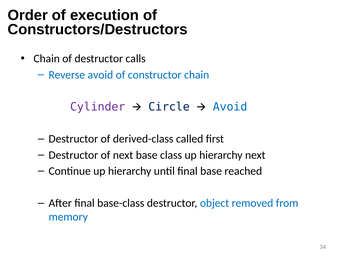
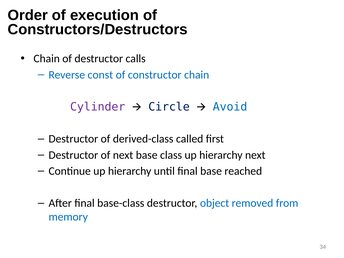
Reverse avoid: avoid -> const (100, 75)
